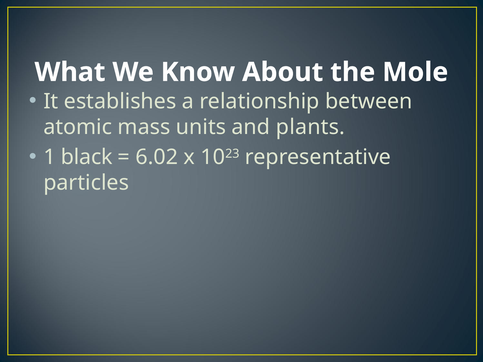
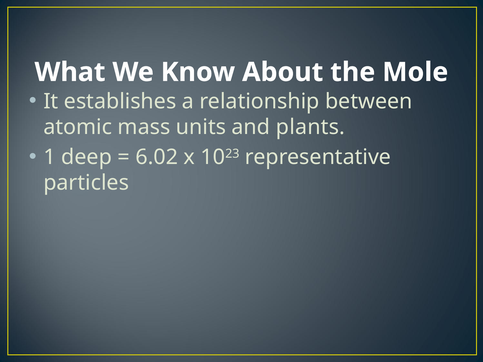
black: black -> deep (87, 157)
